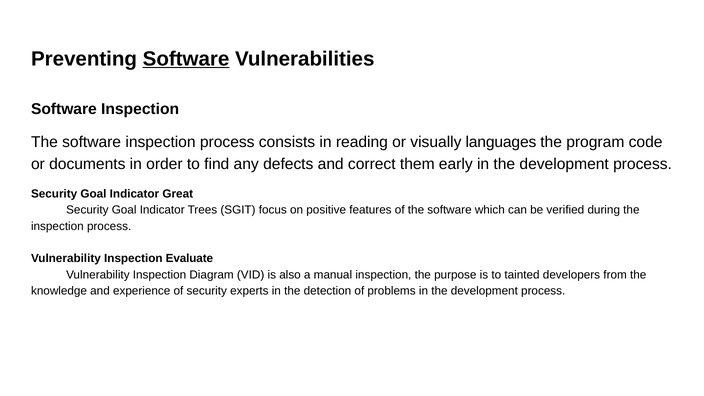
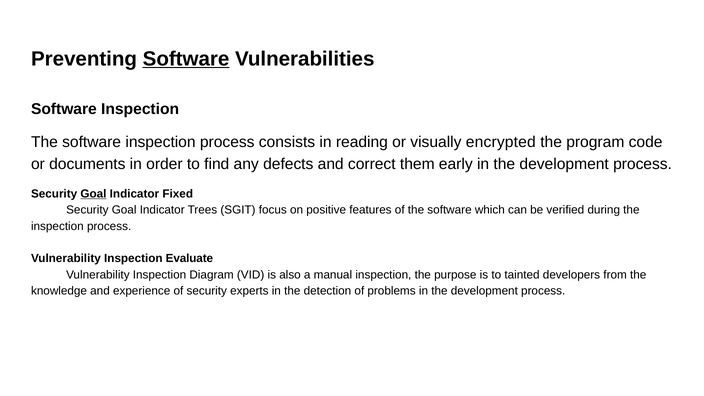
languages: languages -> encrypted (501, 142)
Goal underline: none -> present (93, 194)
Great: Great -> Fixed (178, 194)
